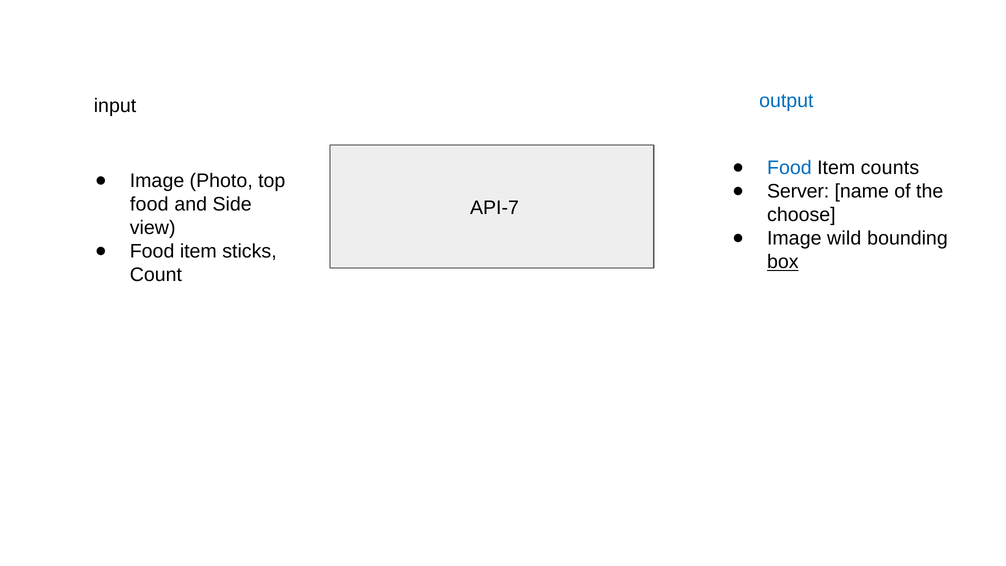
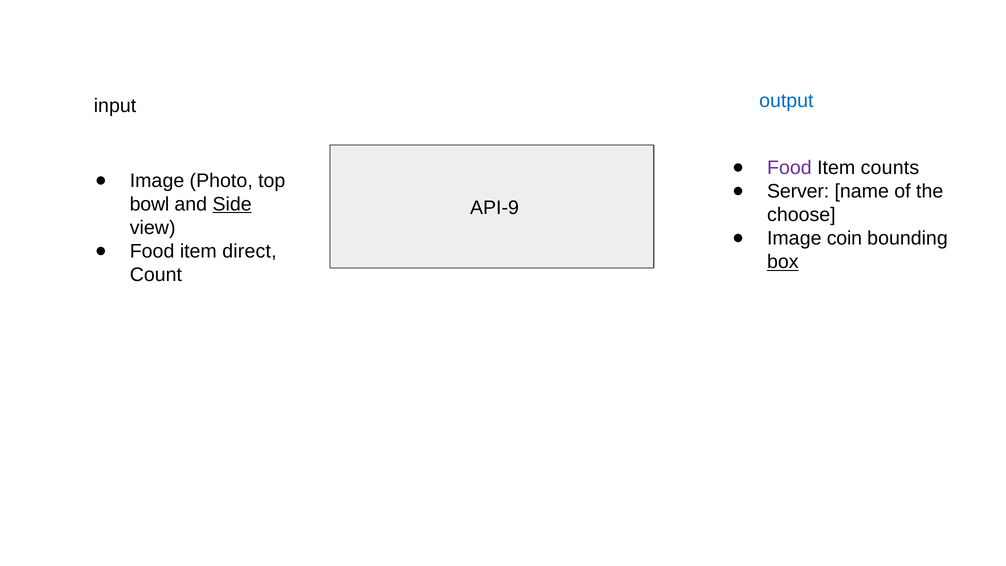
Food colour: blue -> purple (789, 168)
food: food -> bowl (149, 204)
Side underline: none -> present (232, 204)
API-7: API-7 -> API-9 (494, 208)
wild: wild -> coin (844, 238)
sticks: sticks -> direct (249, 251)
